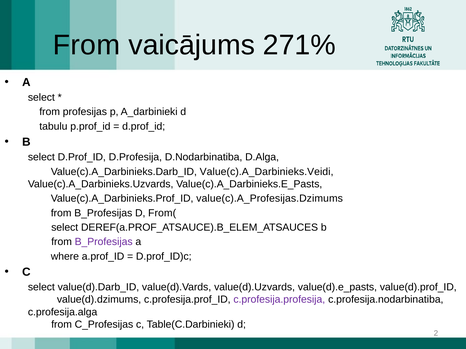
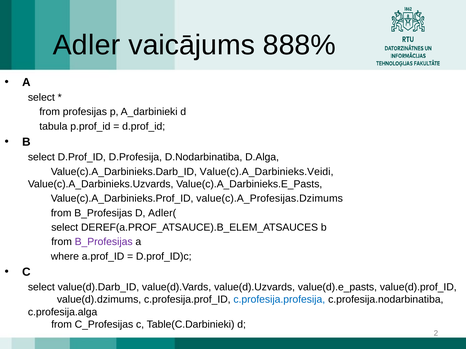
From: From -> Adler (87, 45)
271%: 271% -> 888% (299, 45)
tabulu: tabulu -> tabula (53, 127)
From(: From( -> Adler( (162, 213)
c.profesija.profesija colour: purple -> blue (279, 300)
